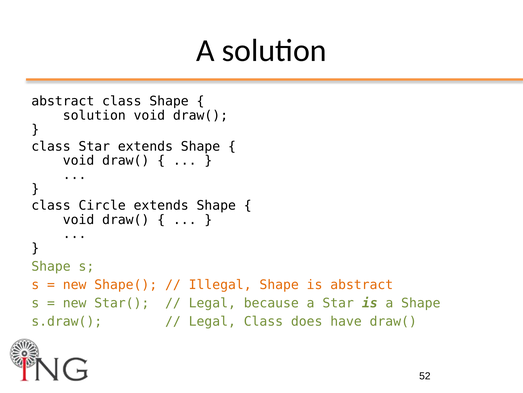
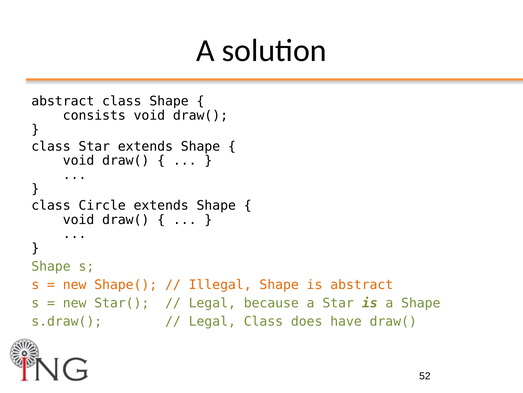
solution: solution -> consists (94, 115)
